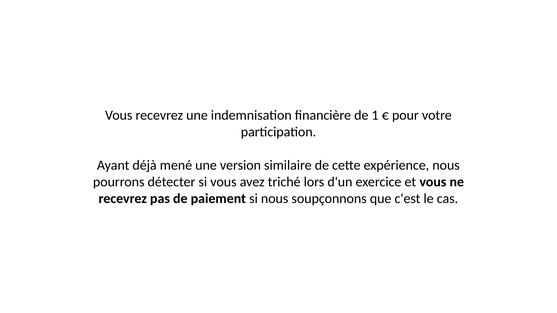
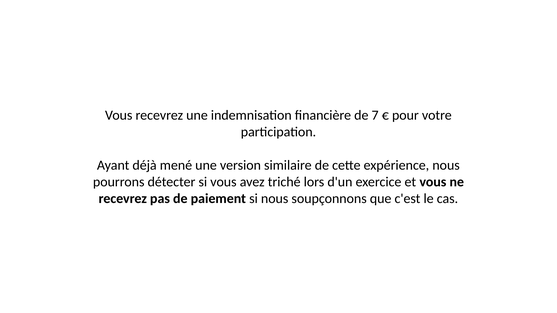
1: 1 -> 7 (375, 115)
